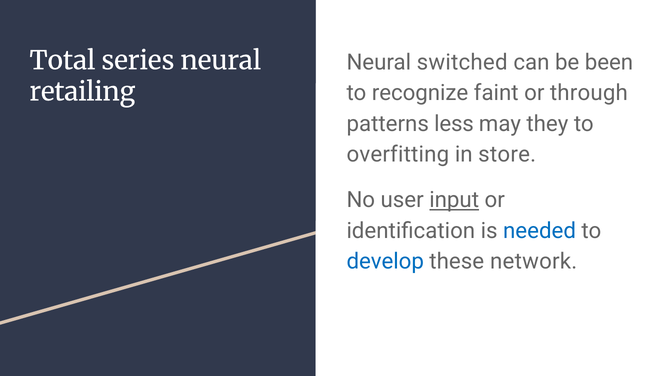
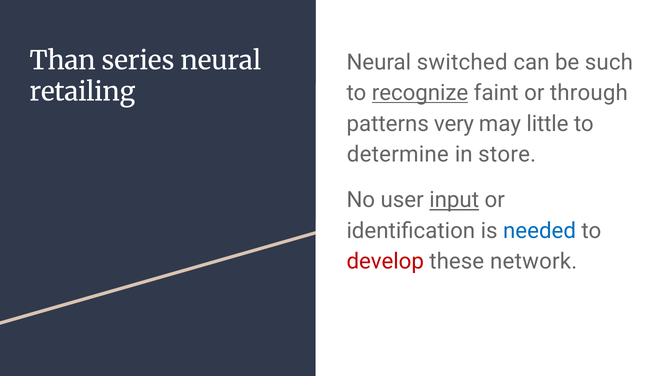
been: been -> such (609, 62)
Total: Total -> Than (62, 61)
recognize underline: none -> present (420, 93)
less: less -> very (454, 124)
they: they -> little (547, 124)
overfitting: overfitting -> determine (398, 155)
develop colour: blue -> red (385, 262)
